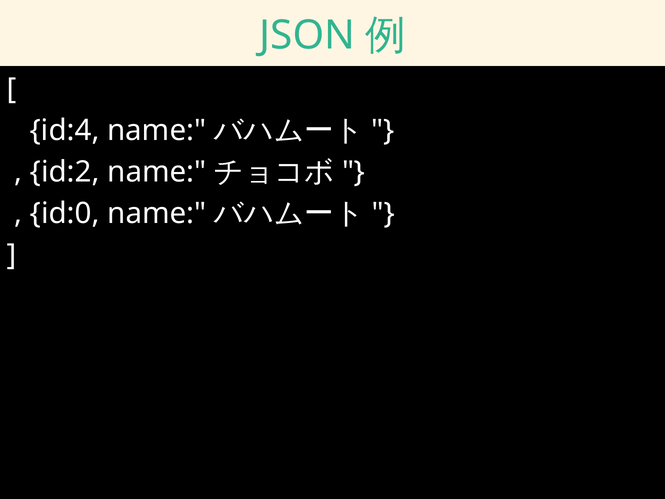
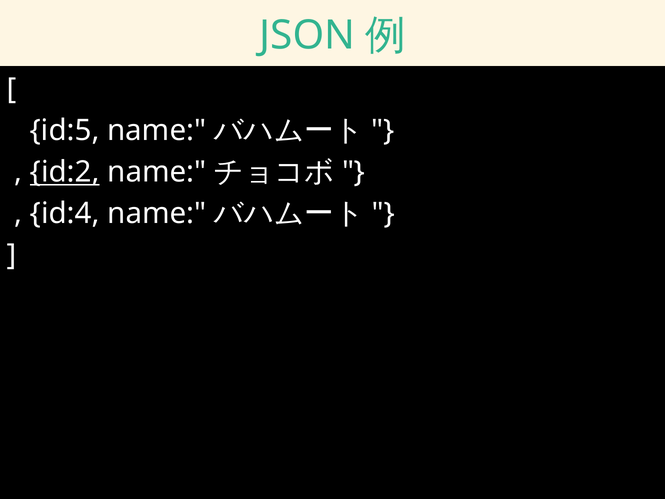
id:4: id:4 -> id:5 (65, 131)
id:2 underline: none -> present (65, 172)
id:0: id:0 -> id:4 (65, 213)
